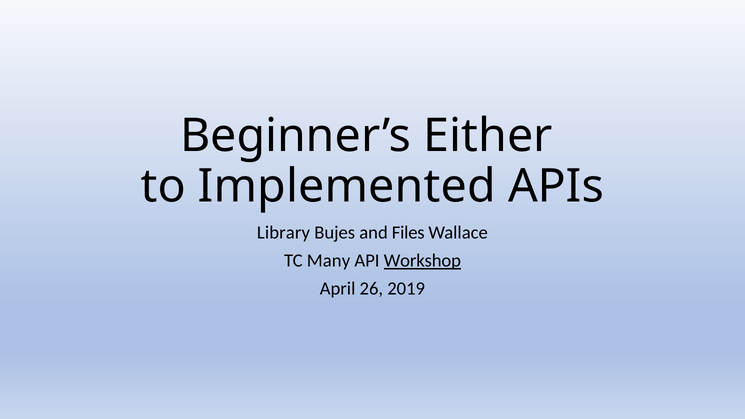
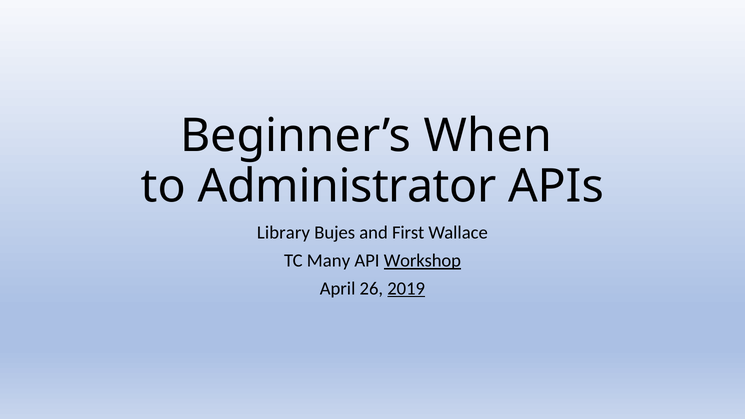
Either: Either -> When (488, 136)
Implemented: Implemented -> Administrator (347, 186)
Files: Files -> First (408, 233)
2019 underline: none -> present (406, 289)
